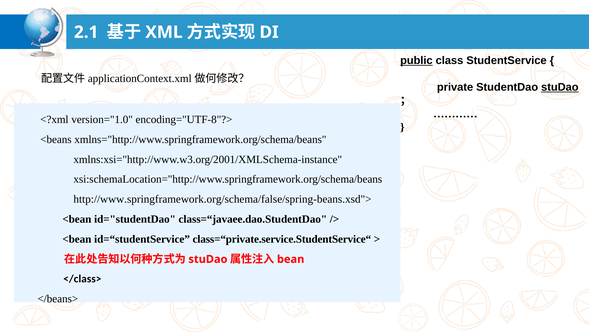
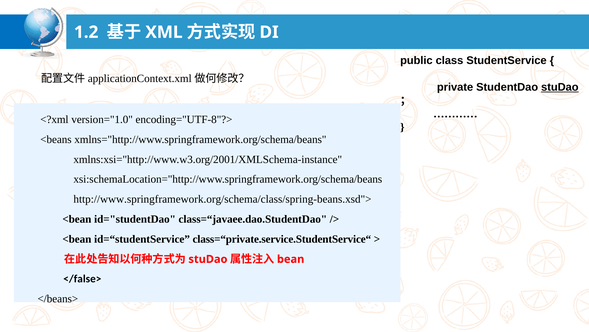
2.1: 2.1 -> 1.2 (86, 32)
public underline: present -> none (416, 61)
http://www.springframework.org/schema/false/spring-beans.xsd">: http://www.springframework.org/schema/false/spring-beans.xsd"> -> http://www.springframework.org/schema/class/spring-beans.xsd"> (222, 199)
</class>: </class> -> </false> (82, 278)
